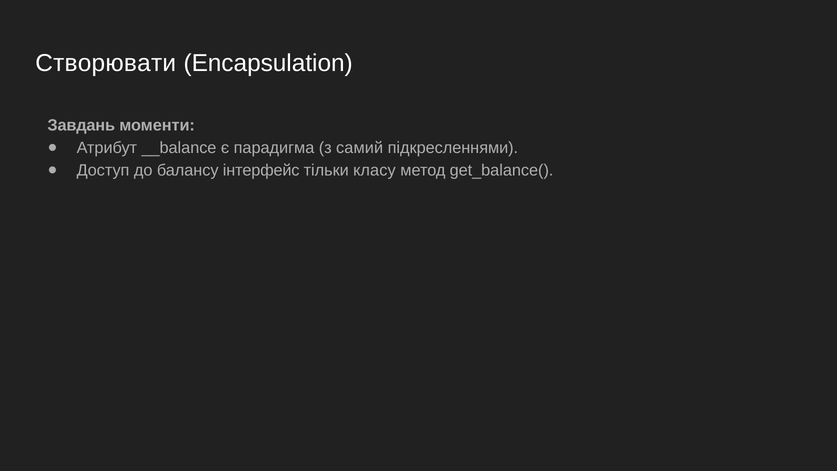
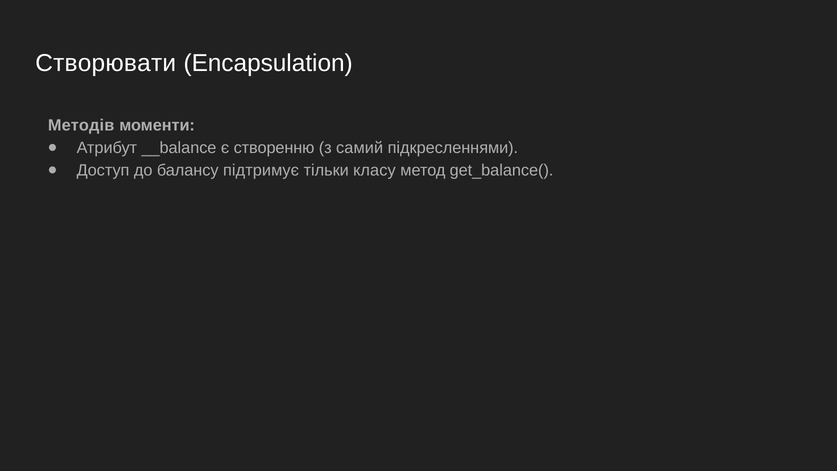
Завдань: Завдань -> Методів (81, 126)
парадигма: парадигма -> створенню (274, 148)
інтерфейс: інтерфейс -> підтримує (261, 170)
